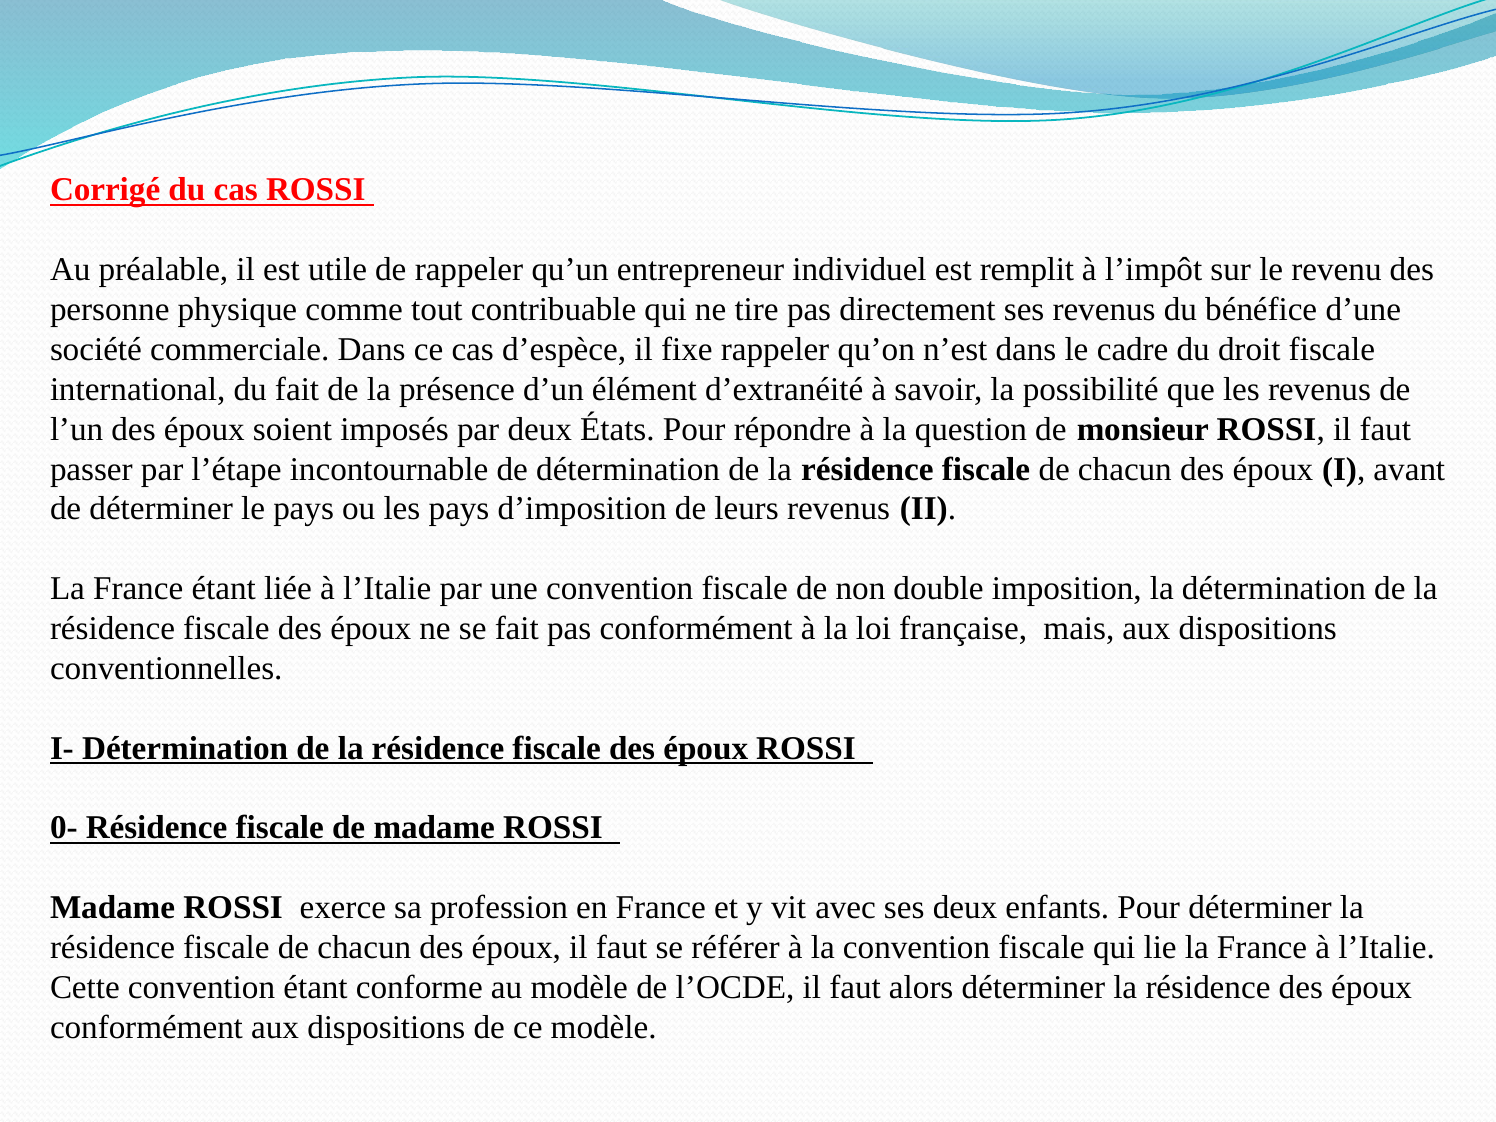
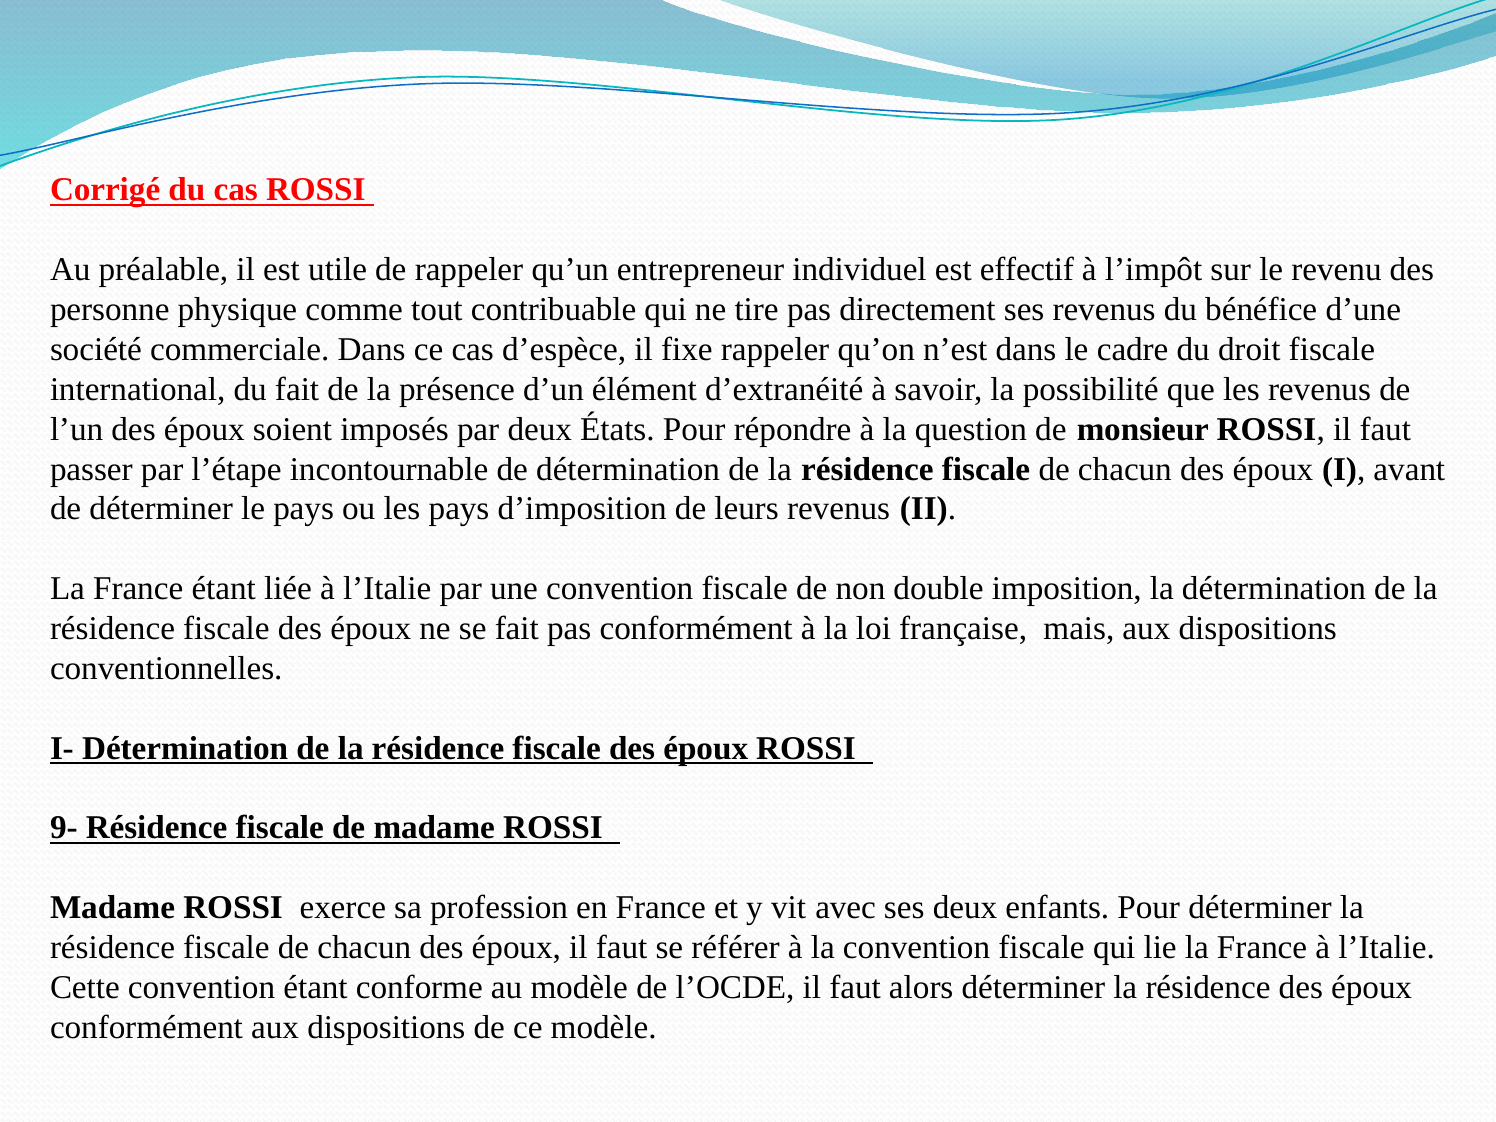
remplit: remplit -> effectif (1027, 270)
0-: 0- -> 9- (64, 828)
